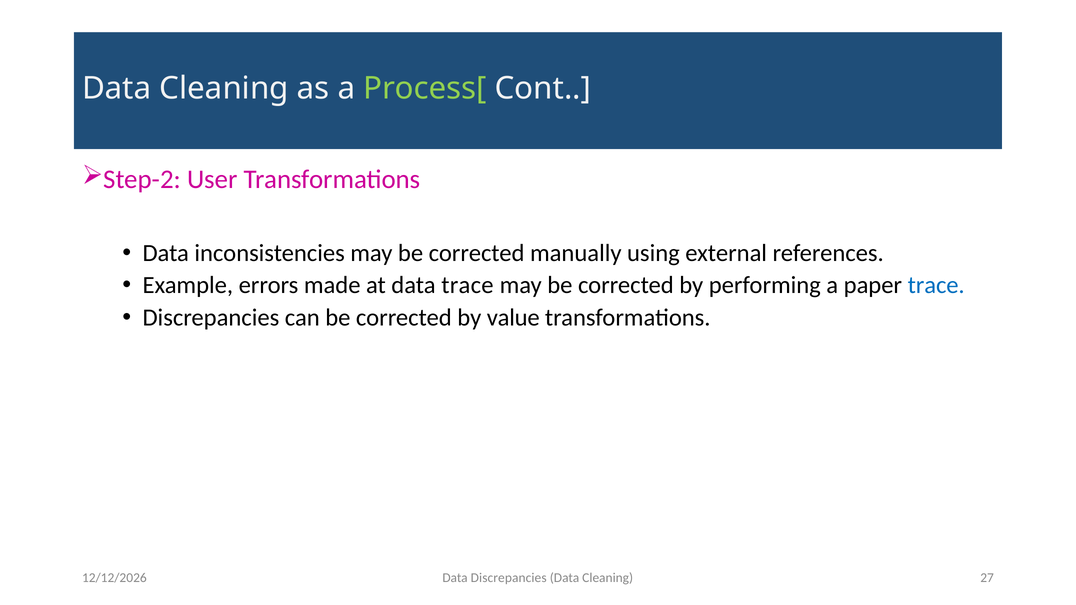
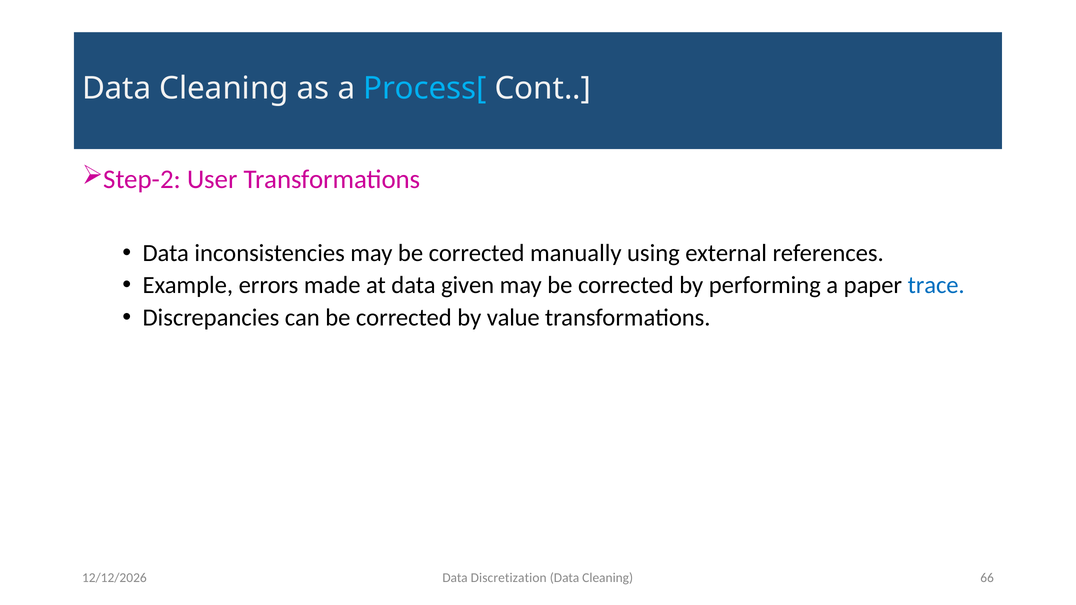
Process[ colour: light green -> light blue (425, 89)
data trace: trace -> given (468, 285)
Data Discrepancies: Discrepancies -> Discretization (509, 578)
27: 27 -> 66 (987, 578)
